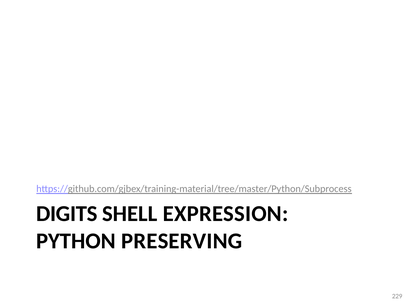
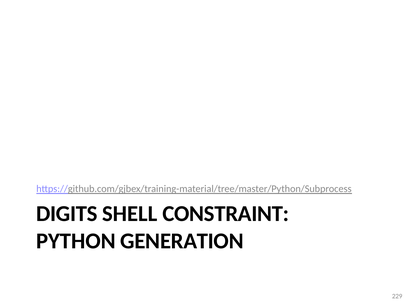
EXPRESSION: EXPRESSION -> CONSTRAINT (226, 214)
PRESERVING: PRESERVING -> GENERATION (182, 241)
